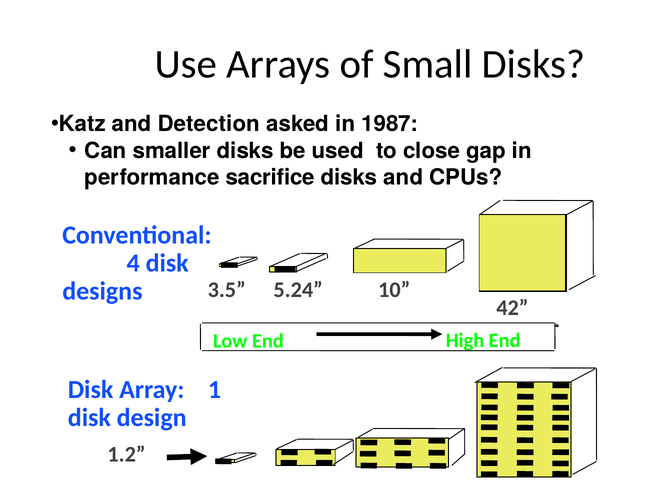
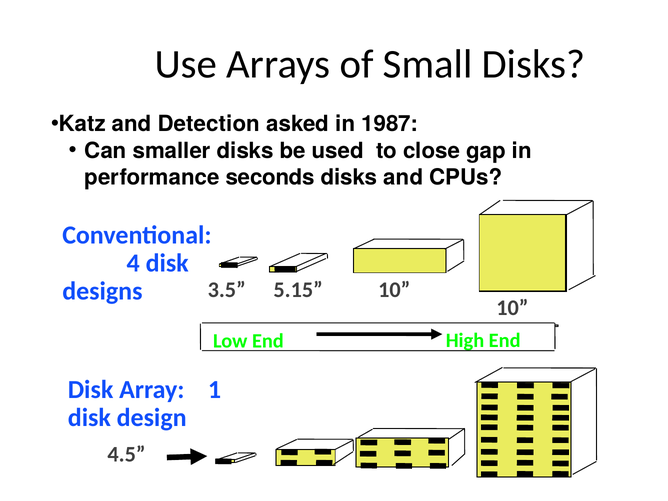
sacrifice: sacrifice -> seconds (270, 177)
5.24: 5.24 -> 5.15 (298, 290)
42: 42 -> 10 (512, 308)
1.2: 1.2 -> 4.5 (127, 455)
